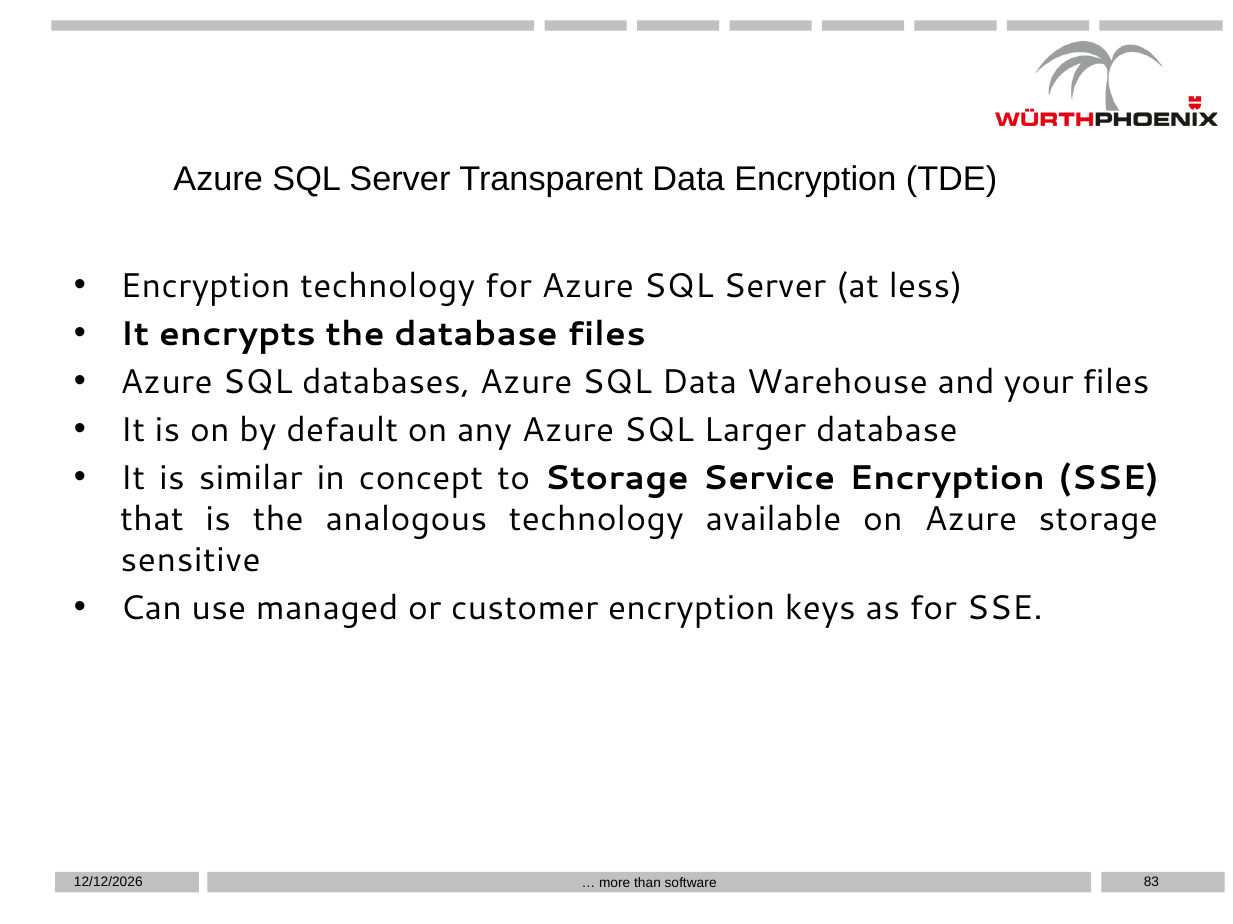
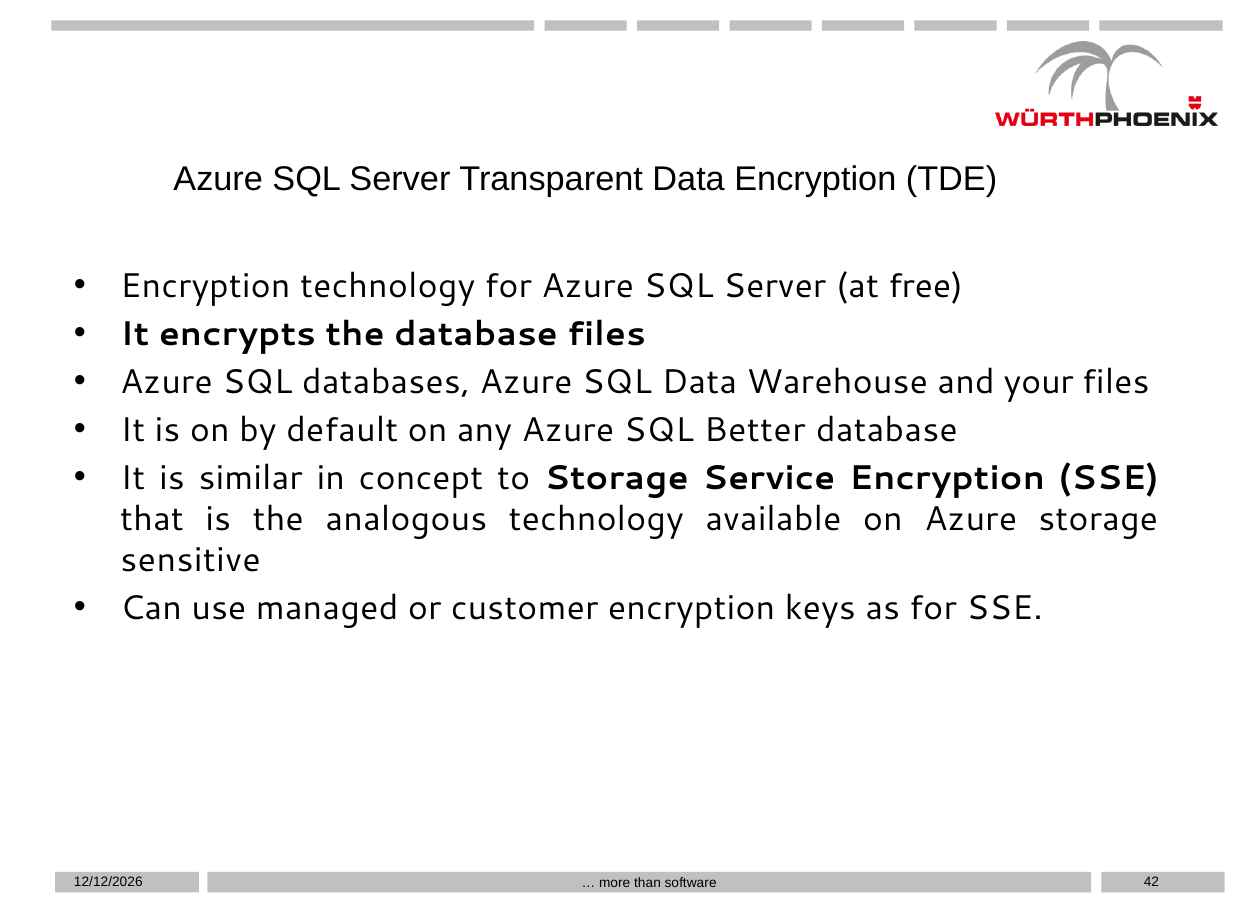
less: less -> free (926, 286)
Larger: Larger -> Better (755, 430)
83: 83 -> 42 (1151, 883)
